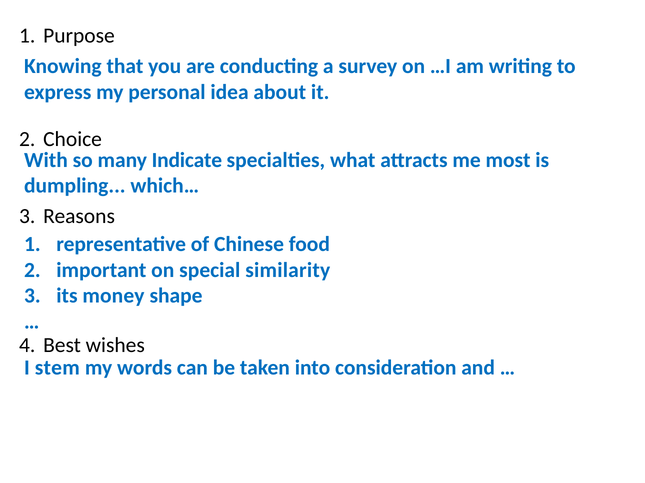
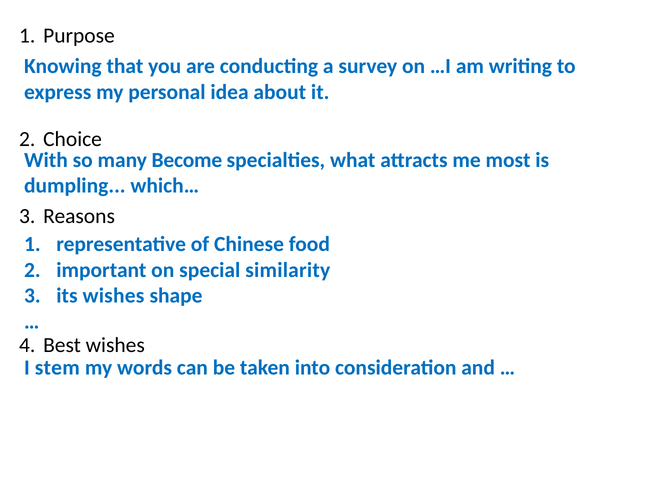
Indicate: Indicate -> Become (187, 160)
its money: money -> wishes (113, 296)
